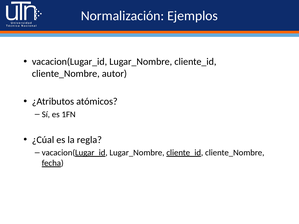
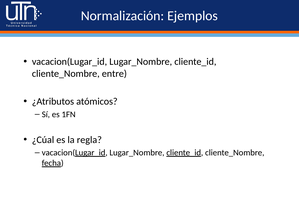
autor: autor -> entre (114, 74)
